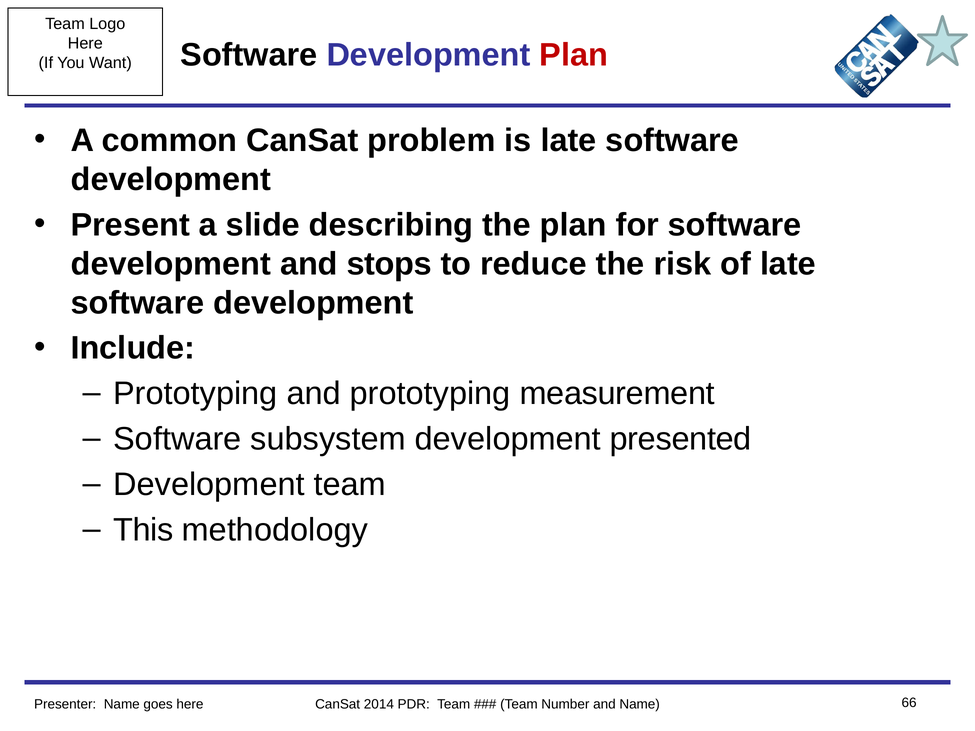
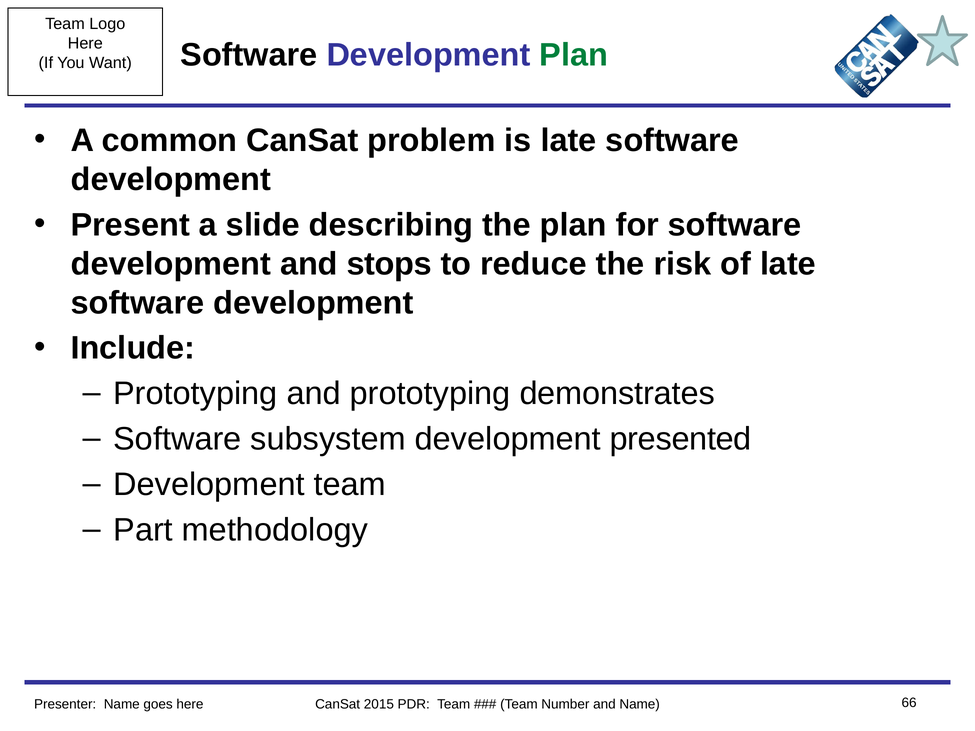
Plan colour: red -> green (574, 55)
measurement: measurement -> demonstrates (617, 394)
This: This -> Part (143, 530)
2014: 2014 -> 2015 (379, 705)
